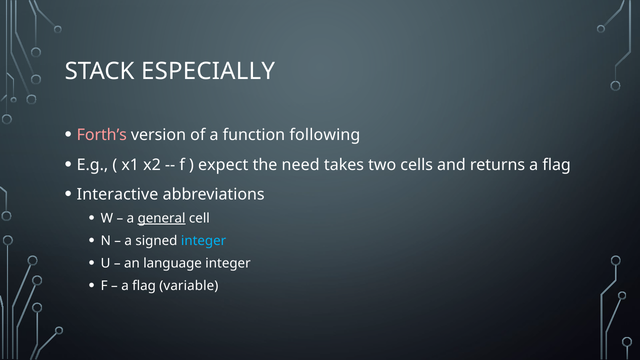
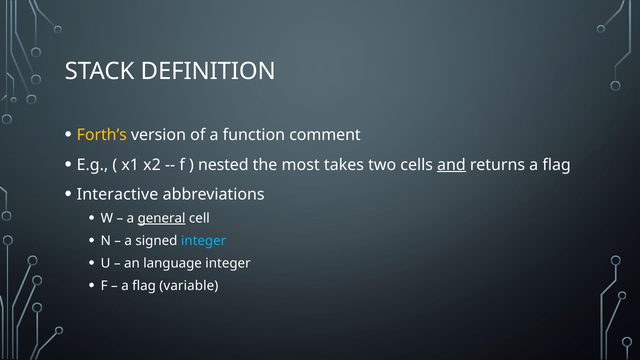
ESPECIALLY: ESPECIALLY -> DEFINITION (208, 71)
Forth’s colour: pink -> yellow (102, 135)
following: following -> comment (325, 135)
expect: expect -> nested (223, 165)
need: need -> most (301, 165)
and underline: none -> present (451, 165)
